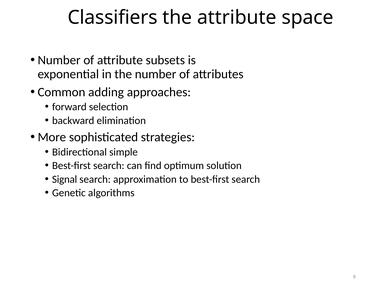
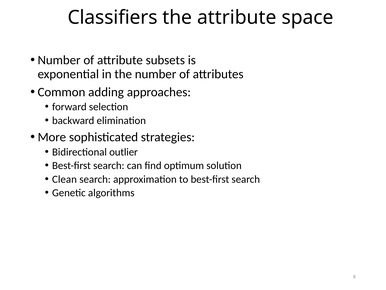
simple: simple -> outlier (124, 152)
Signal: Signal -> Clean (64, 179)
